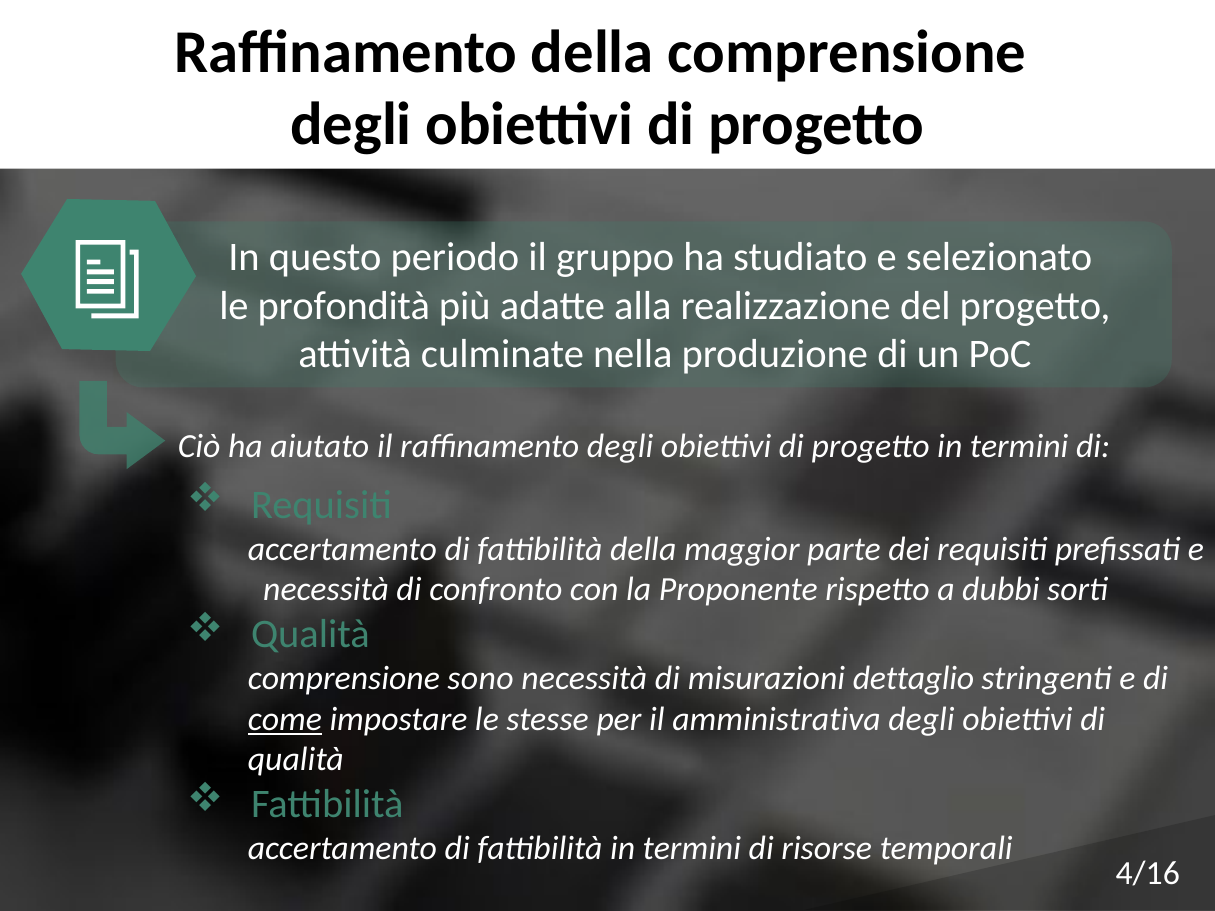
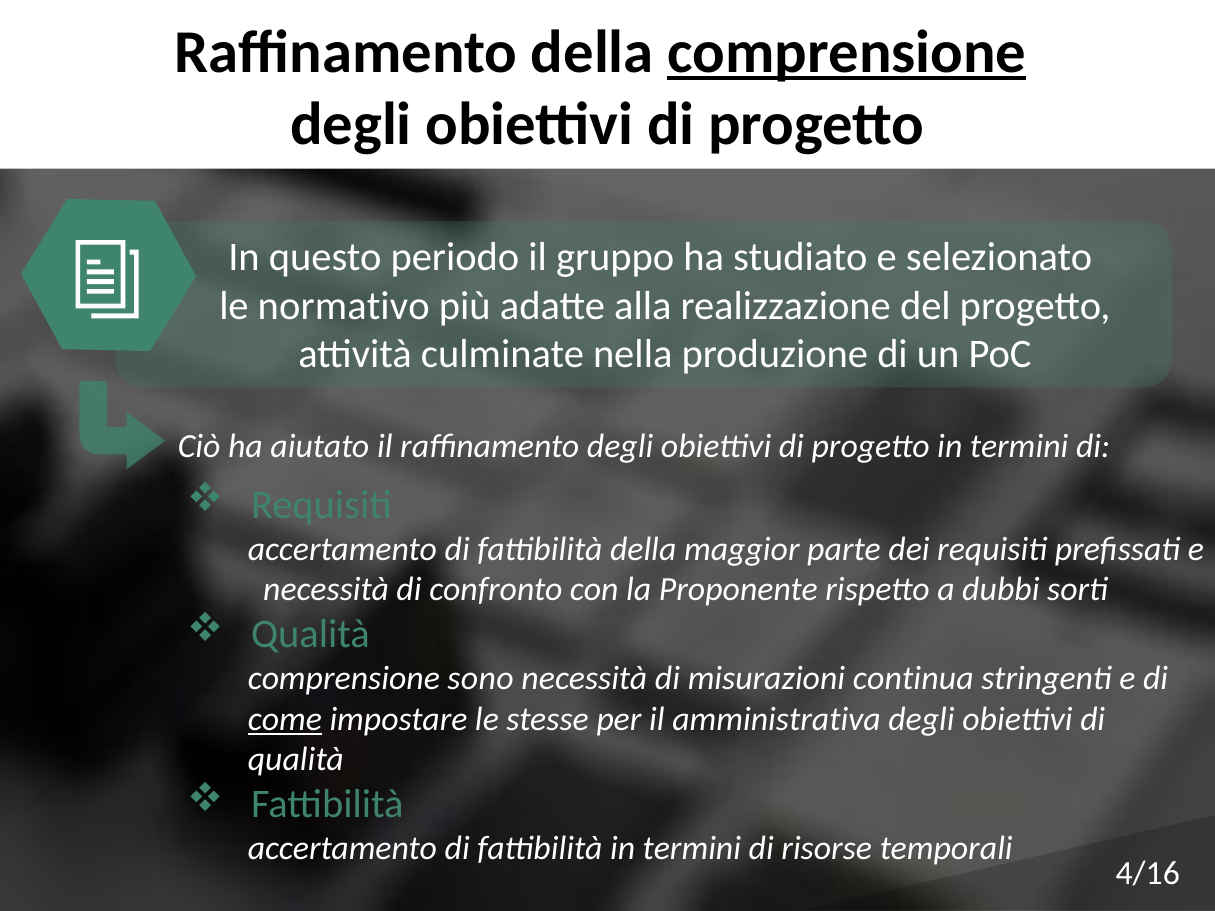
comprensione underline: none -> present (847, 52)
profondità: profondità -> normativo (344, 306)
dettaglio: dettaglio -> continua (913, 679)
